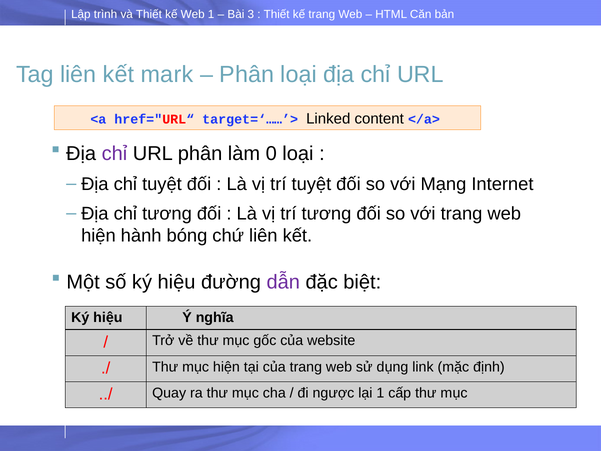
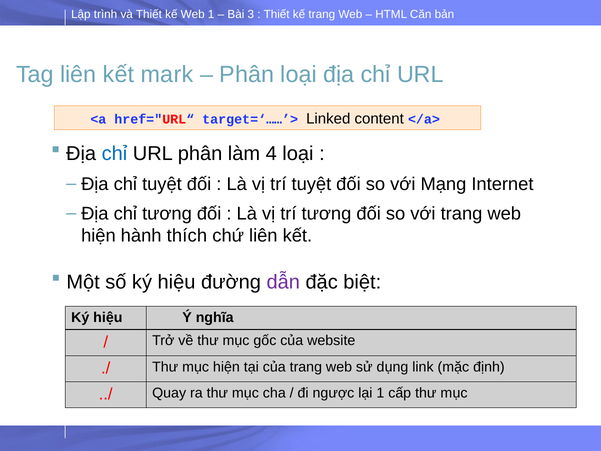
chỉ colour: purple -> blue (114, 154)
0: 0 -> 4 (271, 154)
bóng: bóng -> thích (187, 235)
